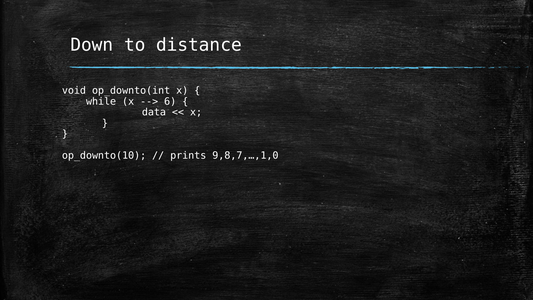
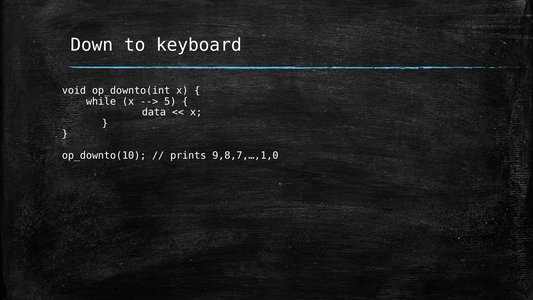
distance: distance -> keyboard (199, 45)
6: 6 -> 5 (170, 101)
